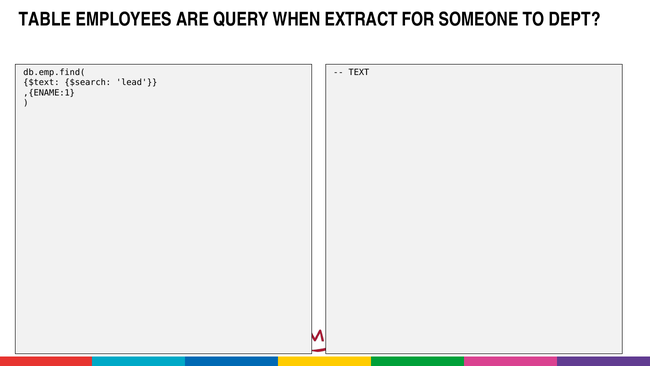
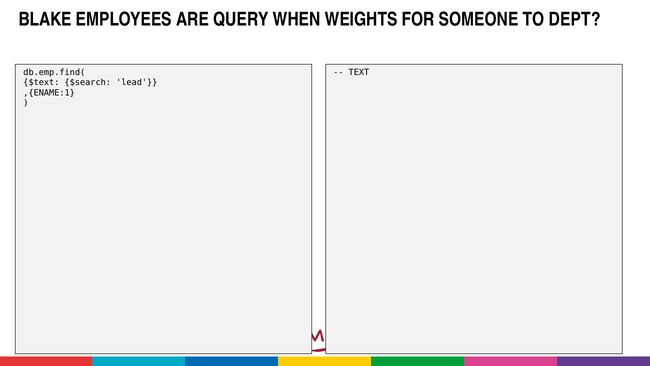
TABLE: TABLE -> BLAKE (45, 19)
EXTRACT: EXTRACT -> WEIGHTS (361, 19)
